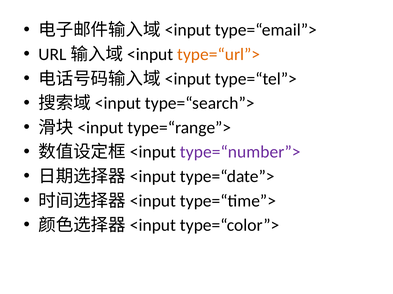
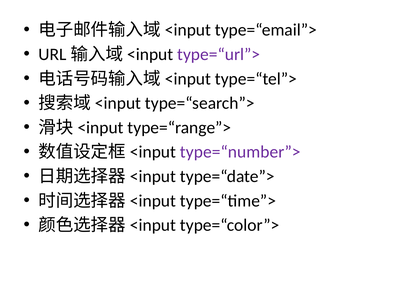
type=“url”> colour: orange -> purple (219, 55)
